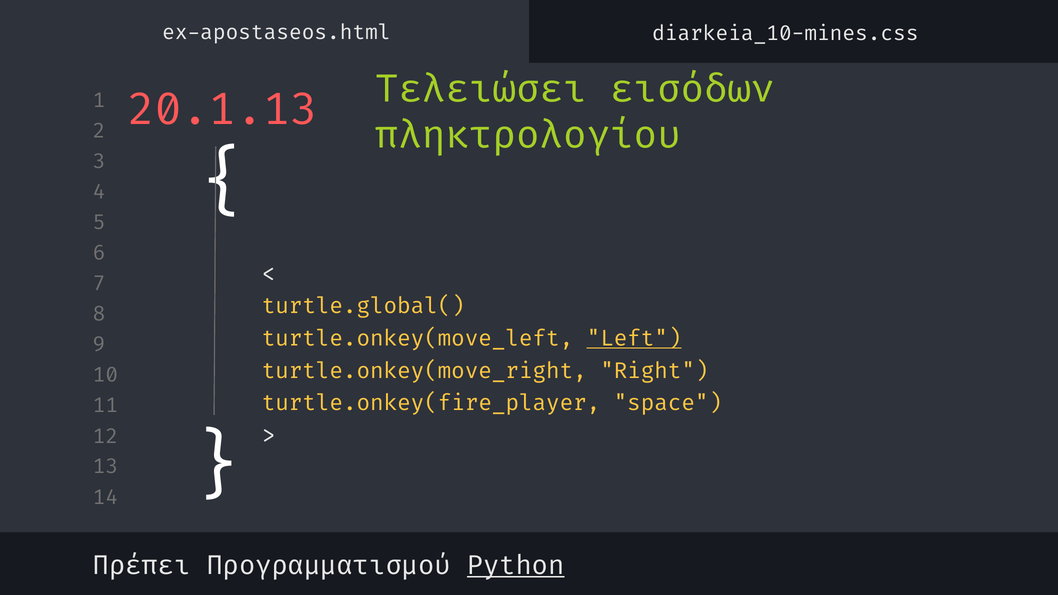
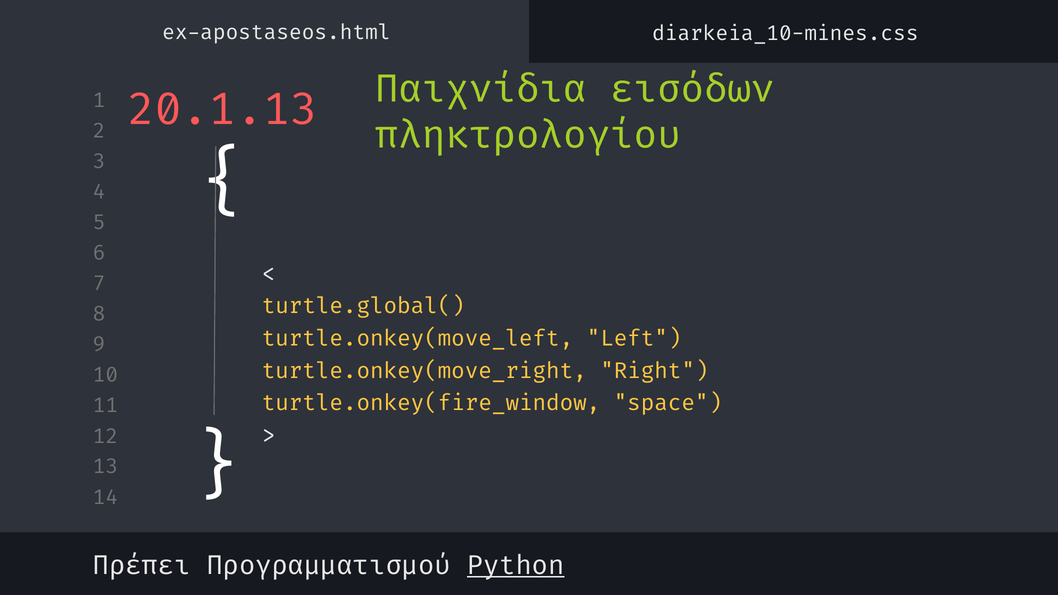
Τελειώσει: Τελειώσει -> Παιχνίδια (481, 89)
Left underline: present -> none (634, 339)
turtle.onkey(fire_player: turtle.onkey(fire_player -> turtle.onkey(fire_window (431, 403)
